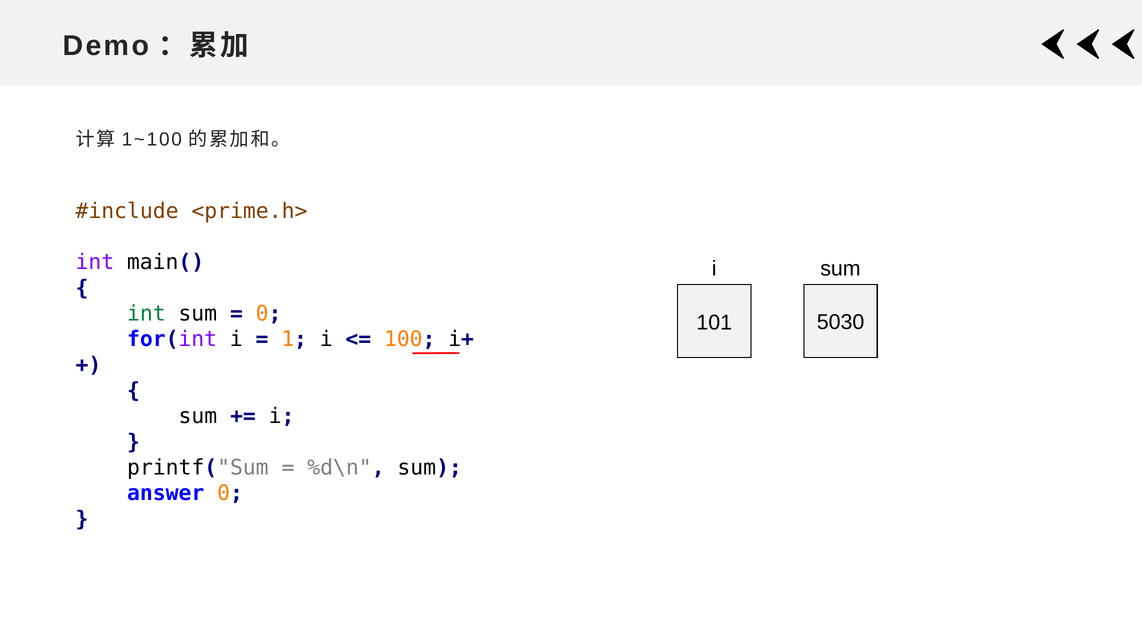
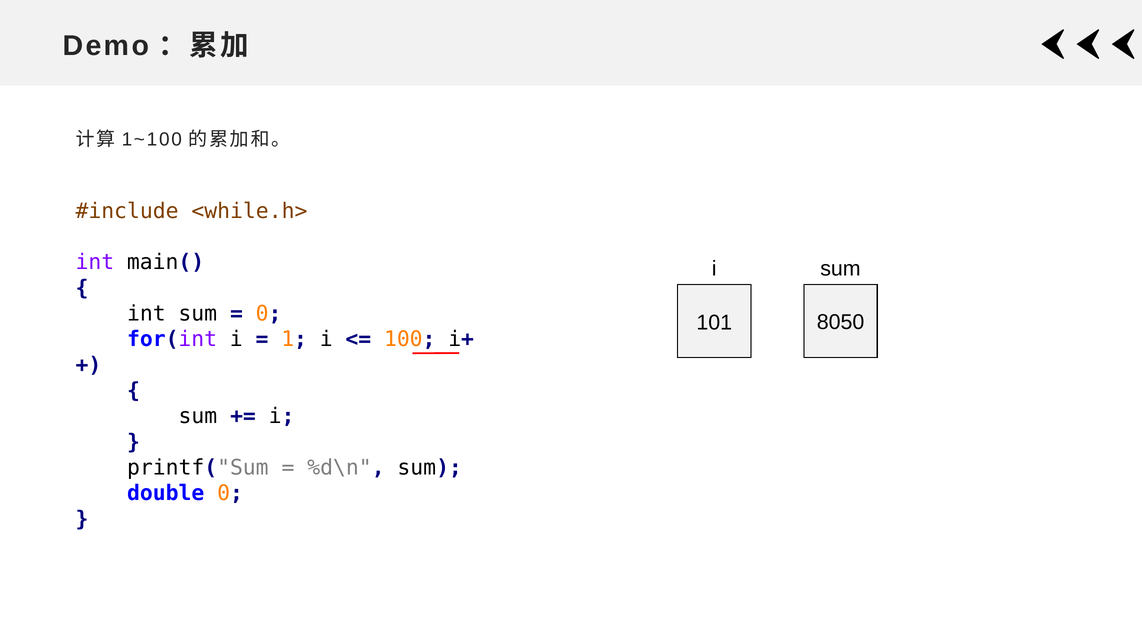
<prime.h>: <prime.h> -> <while.h> (249, 211)
int colour: green -> black (146, 314)
5030: 5030 -> 8050 (841, 323)
answer: answer -> double (166, 494)
